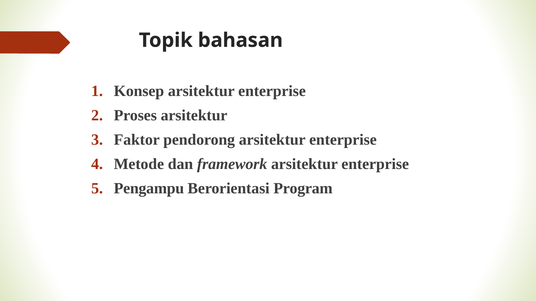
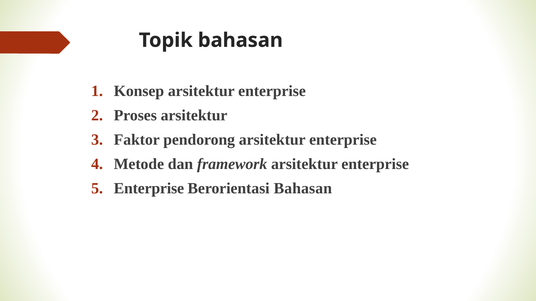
Pengampu: Pengampu -> Enterprise (149, 189)
Berorientasi Program: Program -> Bahasan (303, 189)
